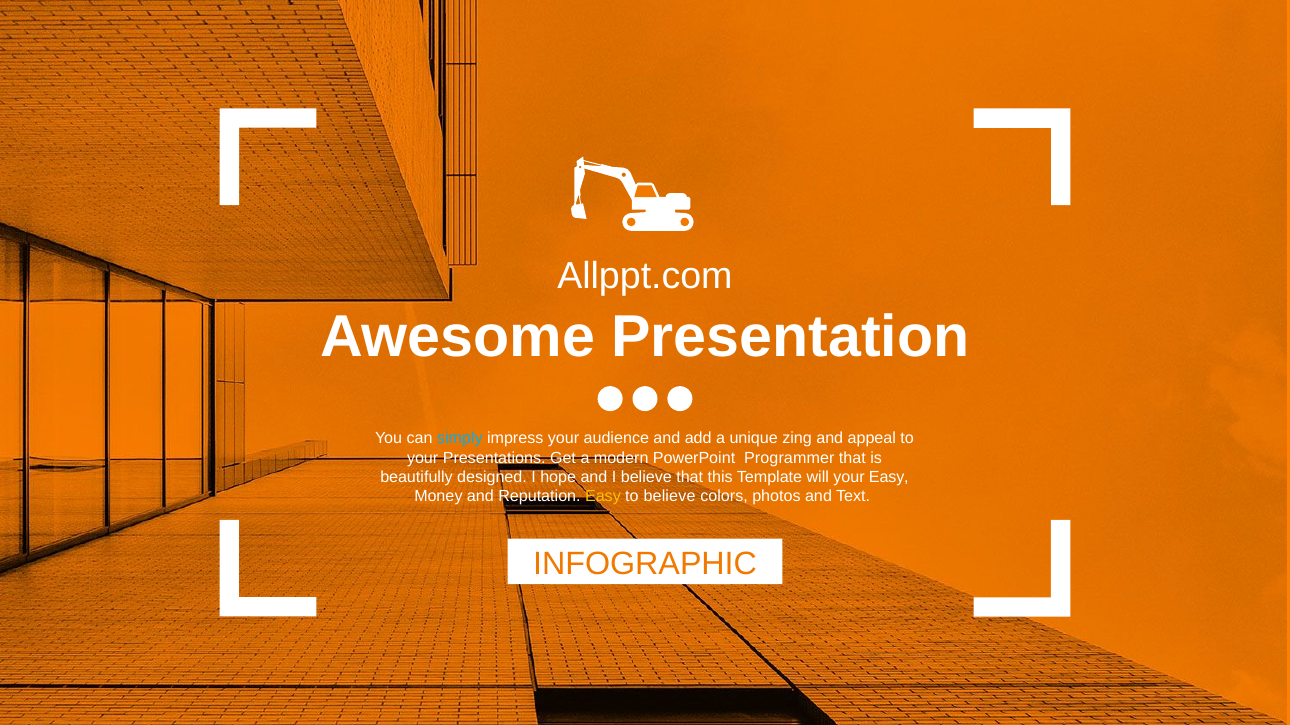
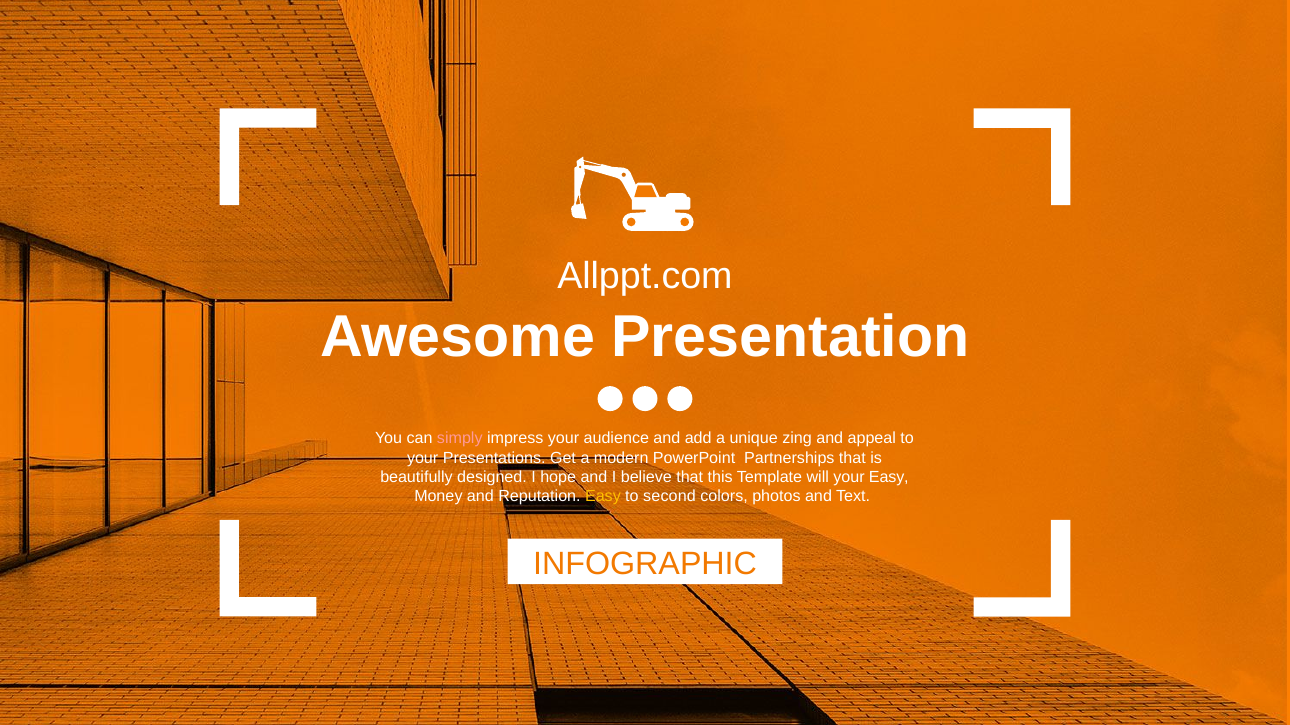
simply colour: light blue -> pink (460, 439)
Programmer: Programmer -> Partnerships (789, 458)
to believe: believe -> second (670, 497)
